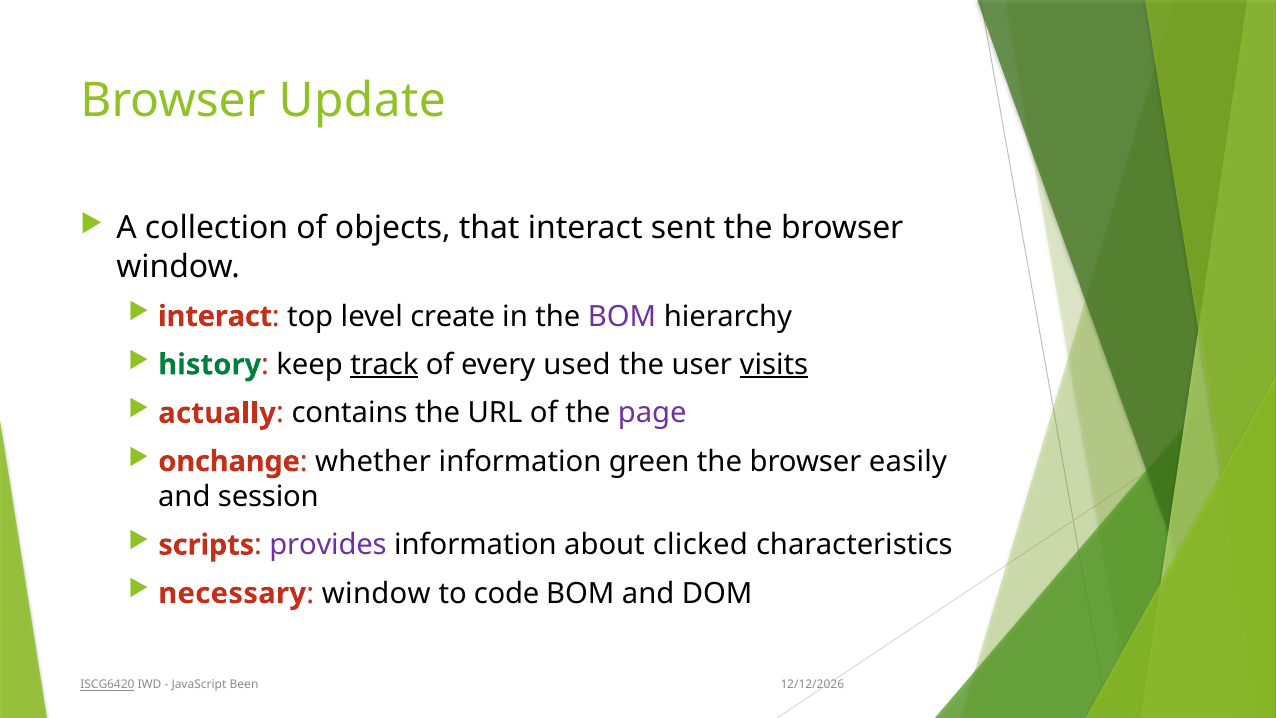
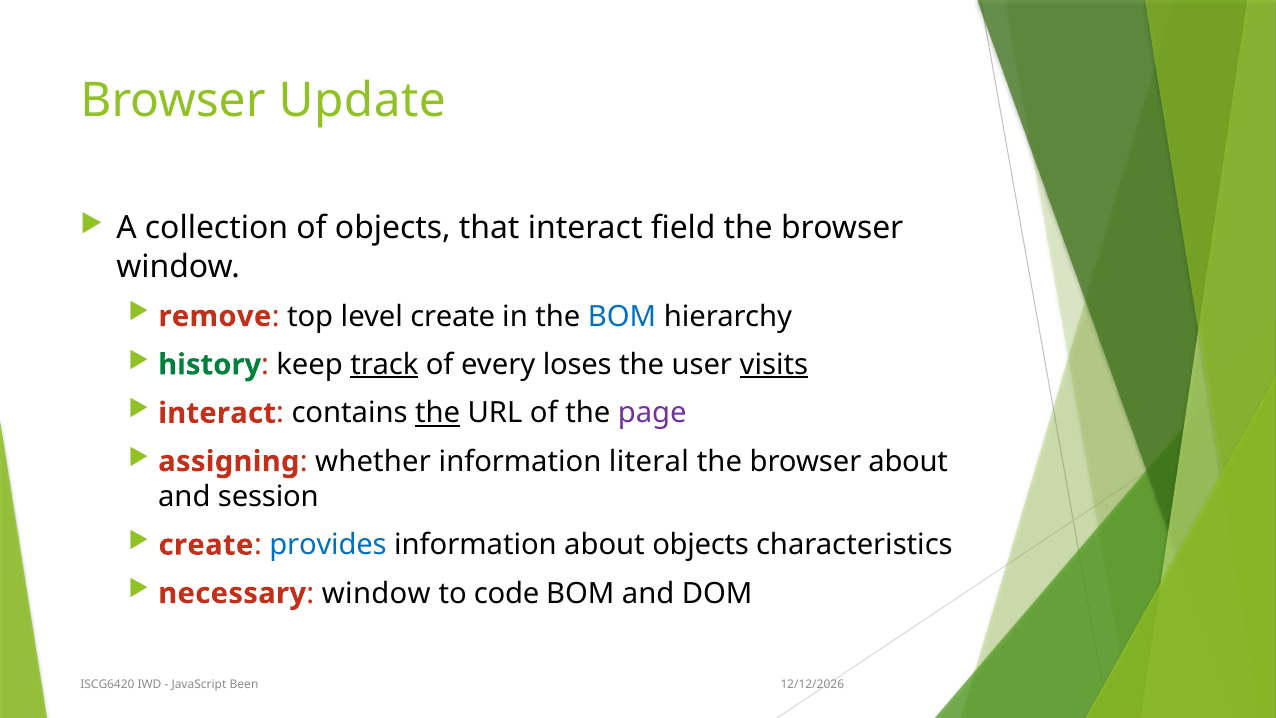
sent: sent -> field (683, 228)
interact: interact -> remove (215, 316)
BOM colour: purple -> blue (622, 316)
used: used -> loses (577, 365)
actually: actually -> interact (217, 413)
the underline: none -> present (438, 413)
onchange: onchange -> assigning (229, 461)
green: green -> literal (649, 461)
browser easily: easily -> about (908, 461)
scripts: scripts -> create (206, 545)
provides colour: purple -> blue (328, 545)
about clicked: clicked -> objects (701, 545)
ISCG6420 underline: present -> none (107, 685)
